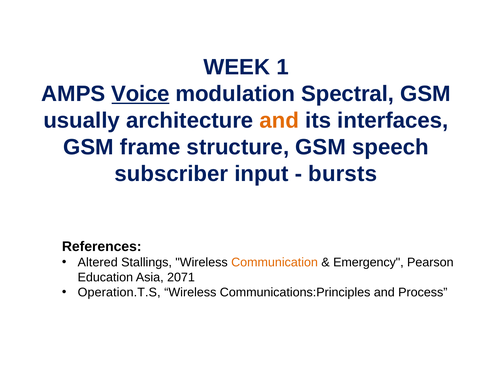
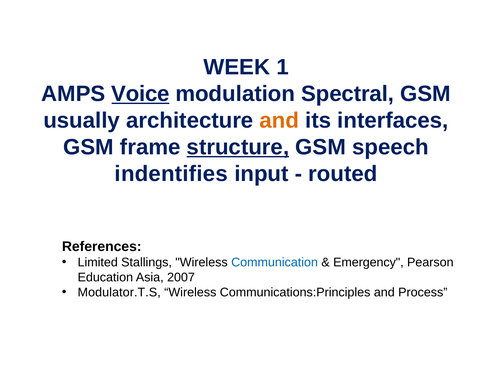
structure underline: none -> present (238, 147)
subscriber: subscriber -> indentifies (171, 174)
bursts: bursts -> routed (343, 174)
Altered: Altered -> Limited (98, 262)
Communication colour: orange -> blue (275, 262)
2071: 2071 -> 2007 (181, 277)
Operation.T.S: Operation.T.S -> Modulator.T.S (119, 292)
